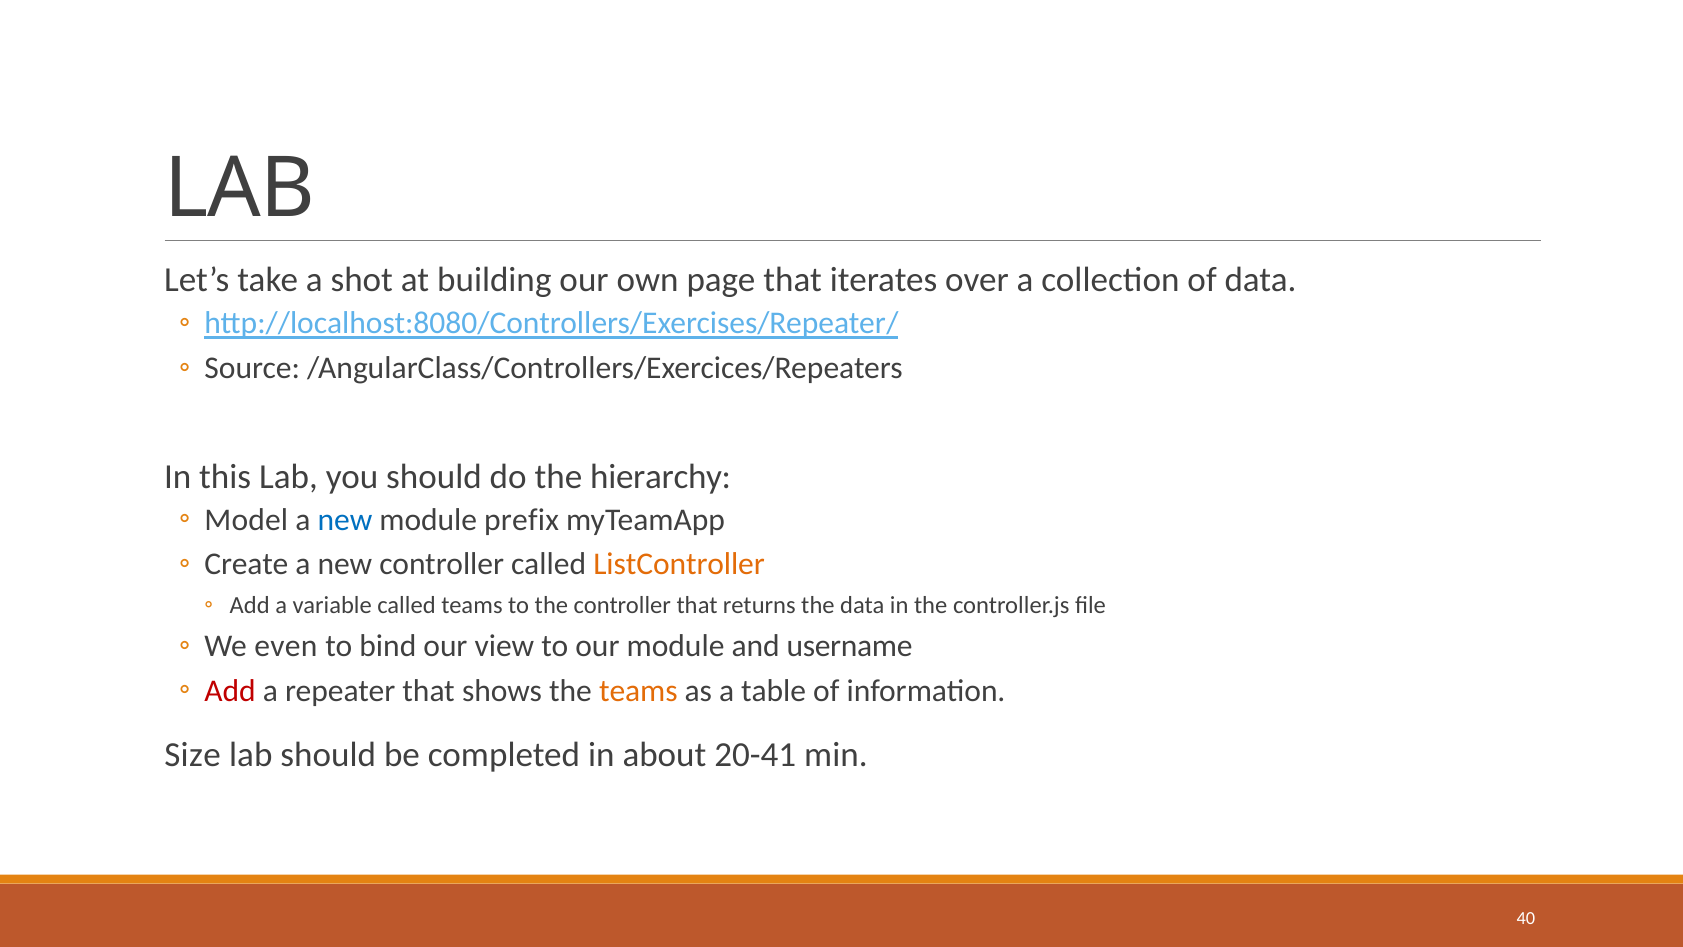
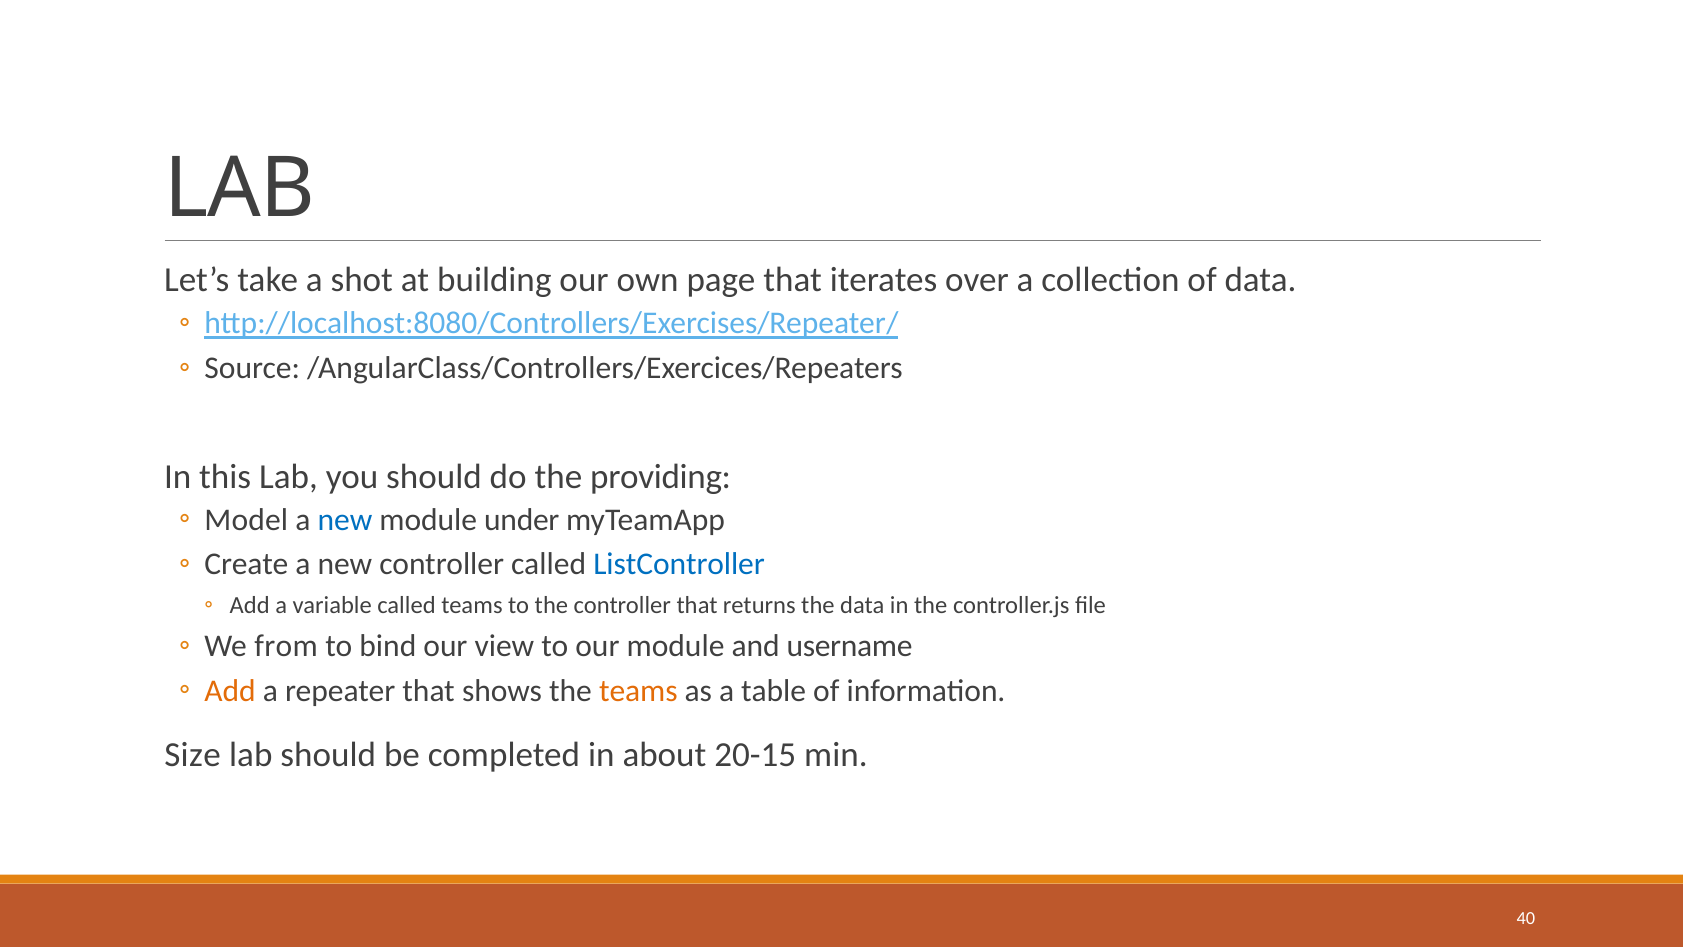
hierarchy: hierarchy -> providing (661, 477)
prefix: prefix -> under (522, 520)
ListController colour: orange -> blue (679, 564)
even: even -> from (286, 646)
Add colour: red -> orange (230, 691)
20-41: 20-41 -> 20-15 (755, 755)
